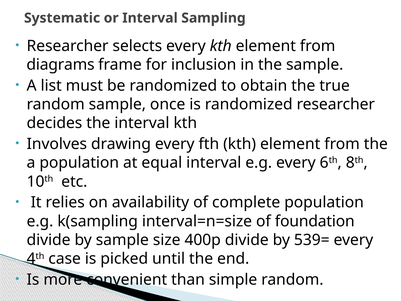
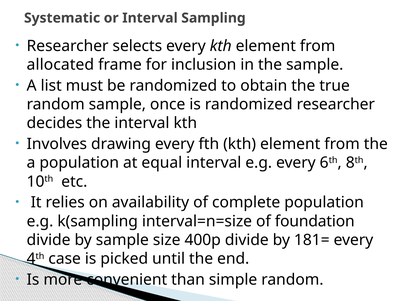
diagrams: diagrams -> allocated (60, 65)
539=: 539= -> 181= (312, 240)
